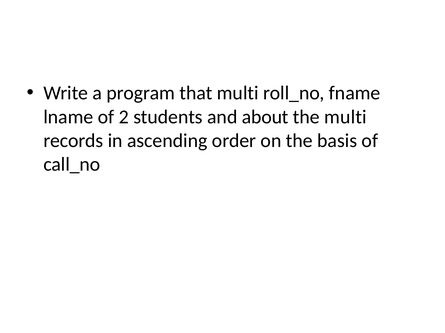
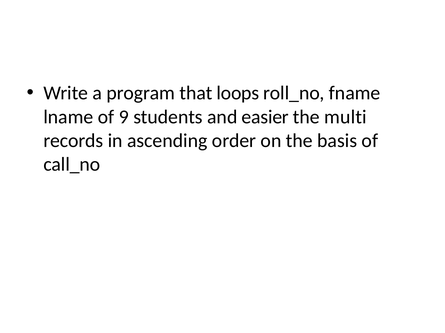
that multi: multi -> loops (238, 93)
2: 2 -> 9 (124, 117)
about: about -> easier (265, 117)
